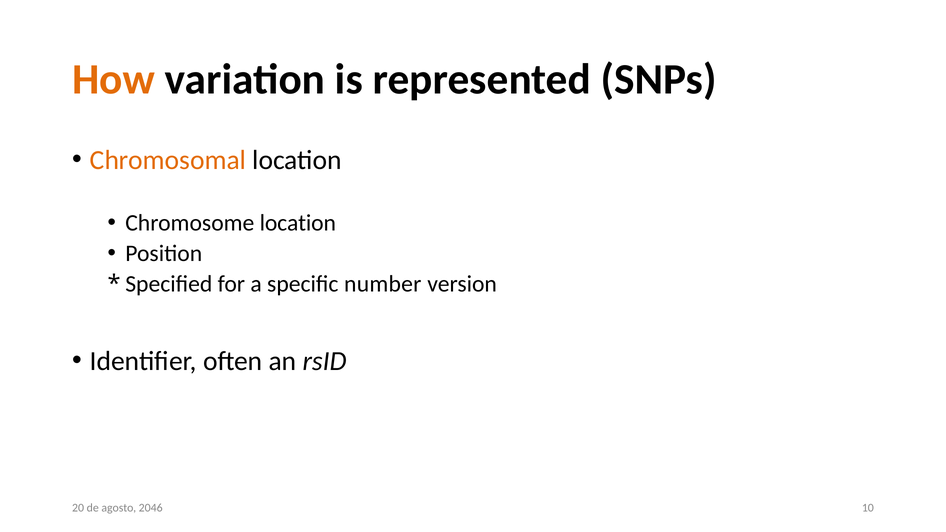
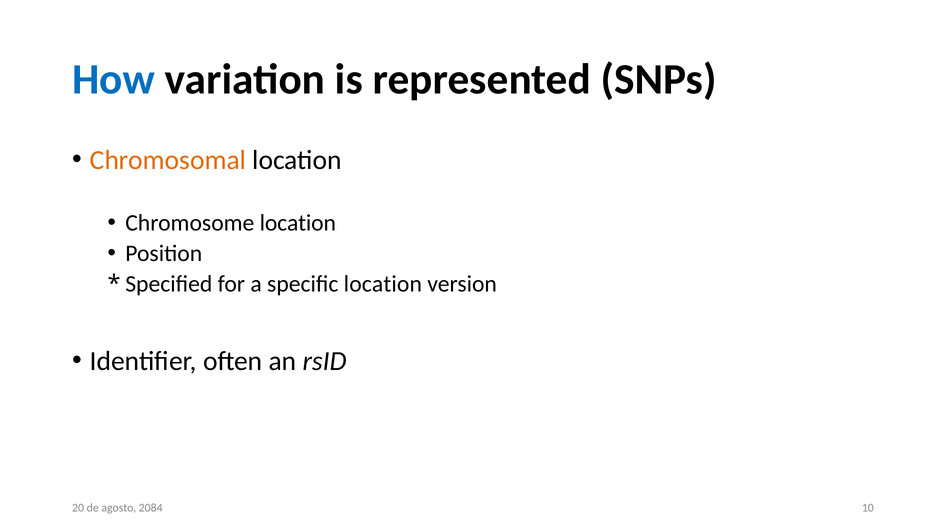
How colour: orange -> blue (114, 79)
specific number: number -> location (383, 284)
2046: 2046 -> 2084 (151, 508)
